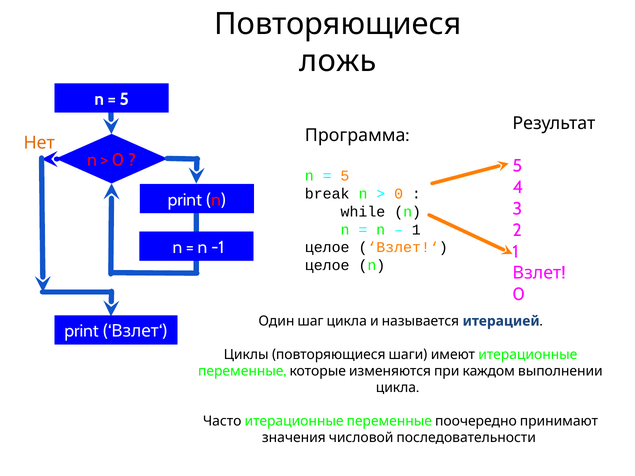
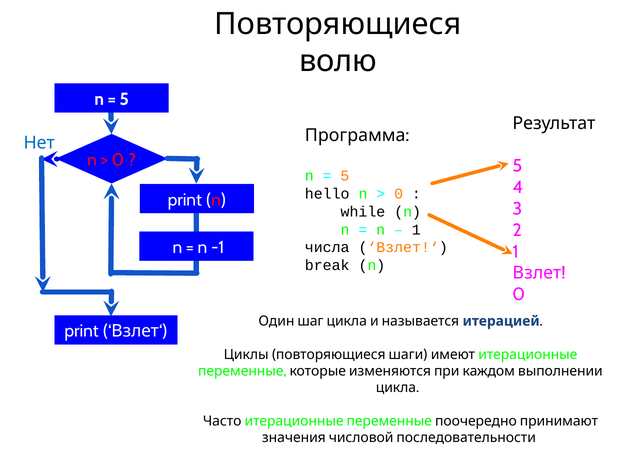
ложь: ложь -> волю (338, 61)
Нет colour: orange -> blue (39, 143)
break: break -> hello (327, 194)
целое: целое -> числа (327, 248)
целое: целое -> break (327, 265)
